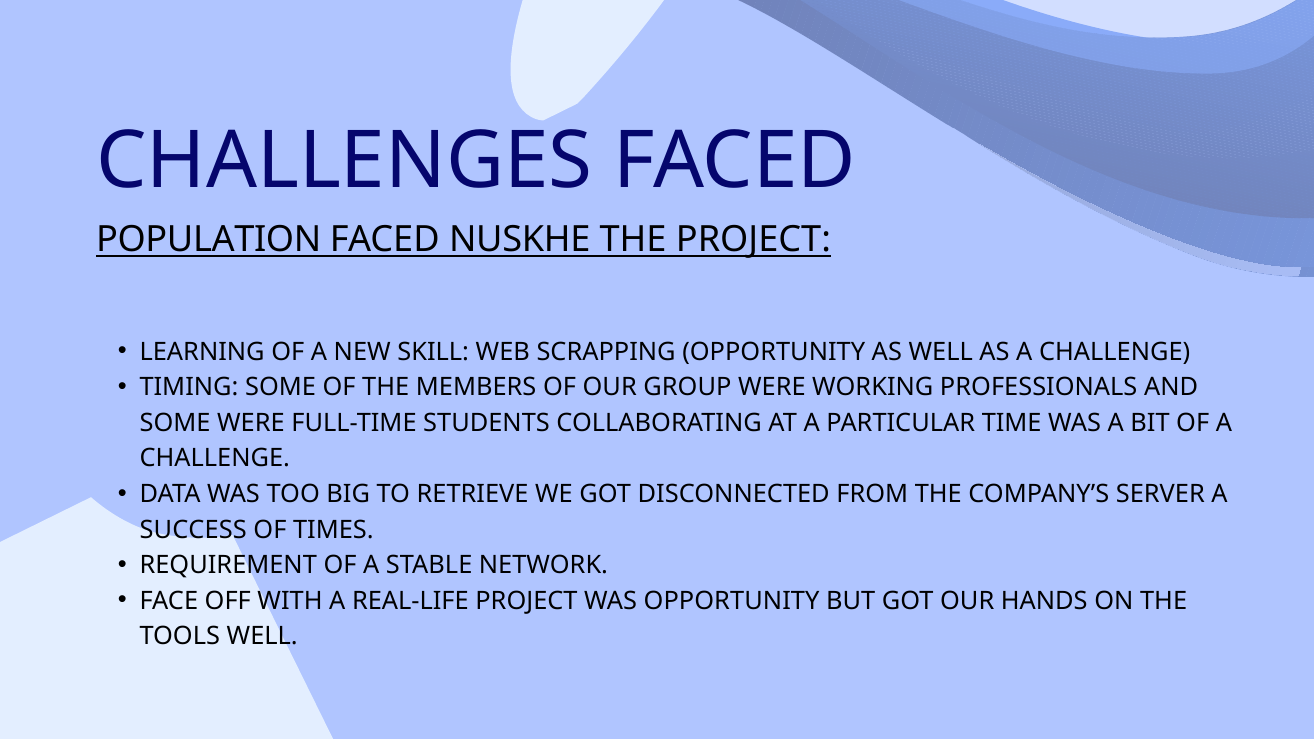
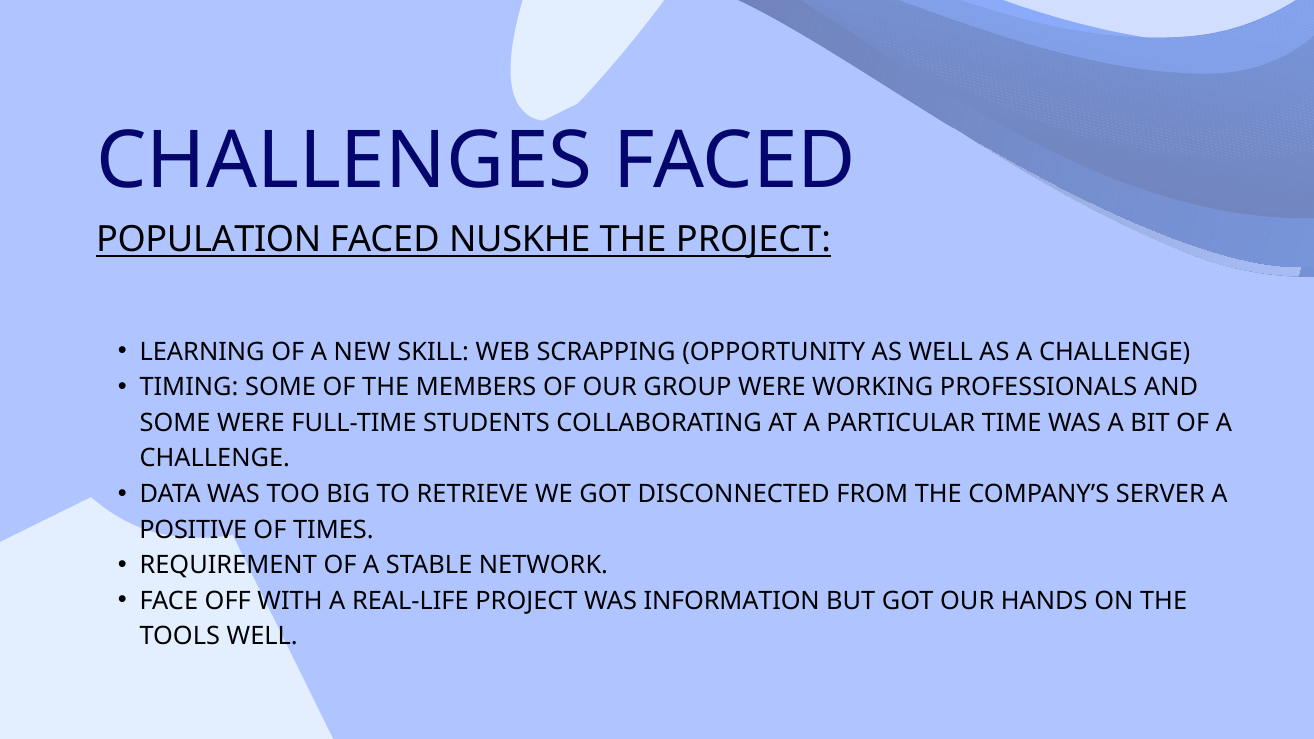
SUCCESS: SUCCESS -> POSITIVE (193, 530)
WAS OPPORTUNITY: OPPORTUNITY -> INFORMATION (732, 601)
